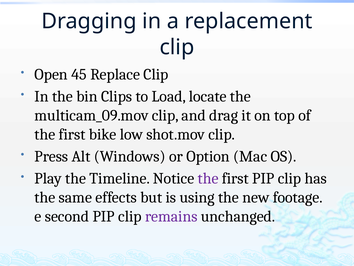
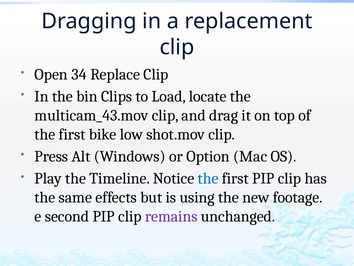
45: 45 -> 34 (79, 74)
multicam_09.mov: multicam_09.mov -> multicam_43.mov (91, 115)
the colour: purple -> blue (208, 178)
